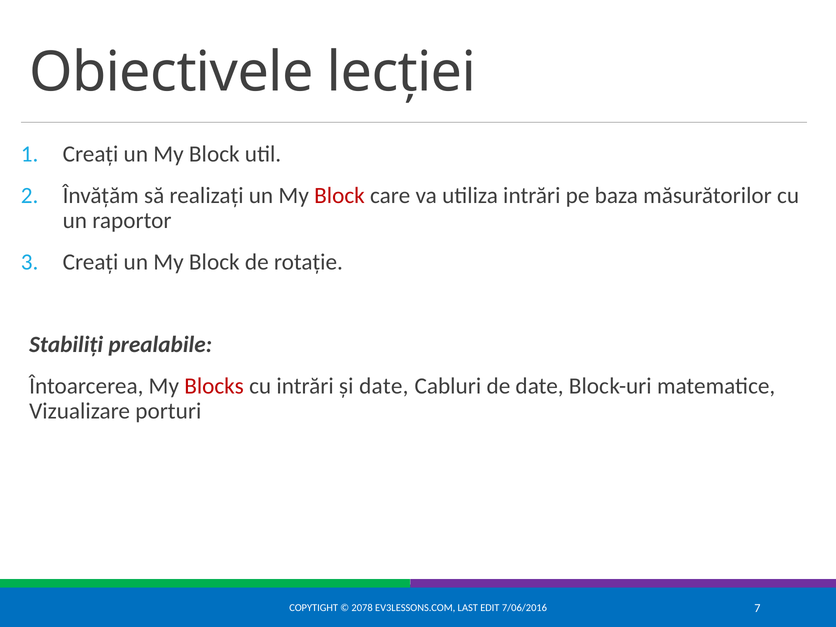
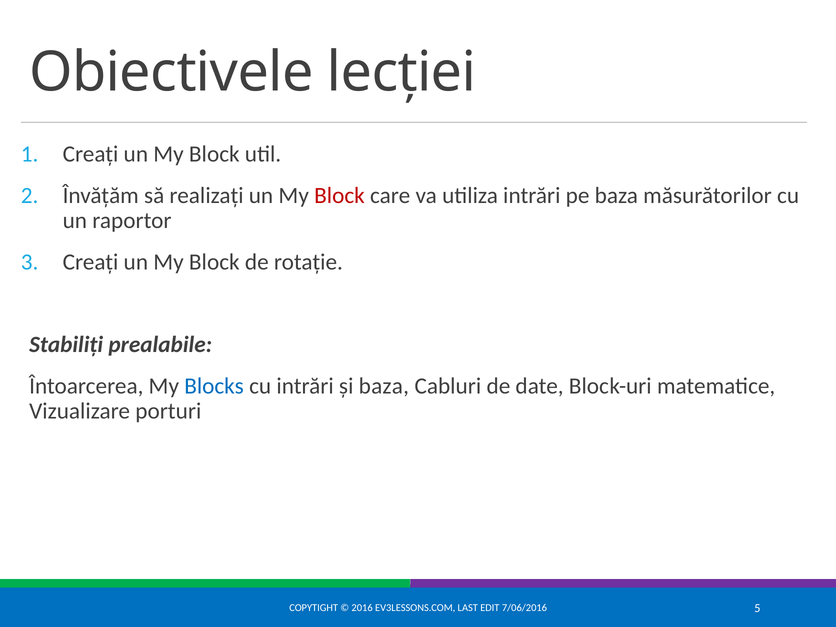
Blocks colour: red -> blue (214, 386)
și date: date -> baza (384, 386)
2078: 2078 -> 2016 (362, 608)
7: 7 -> 5 (757, 608)
